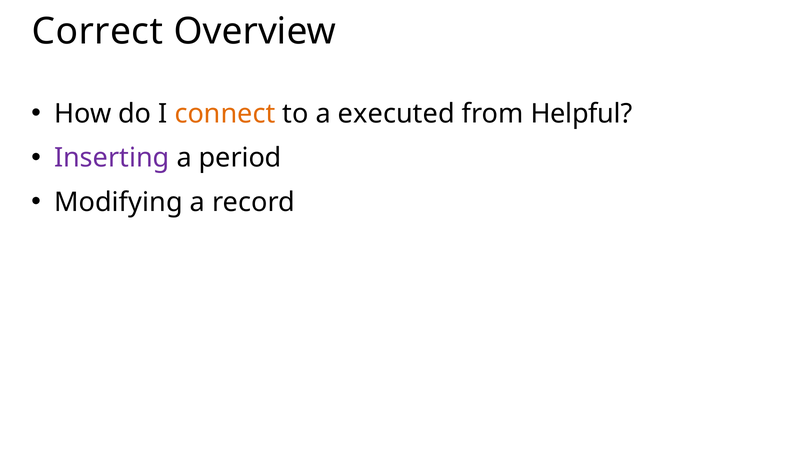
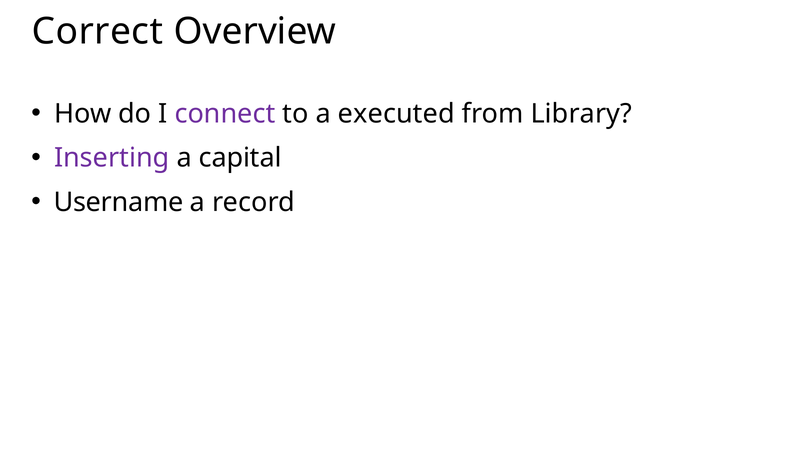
connect colour: orange -> purple (225, 114)
Helpful: Helpful -> Library (581, 114)
period: period -> capital (240, 158)
Modifying: Modifying -> Username (119, 202)
